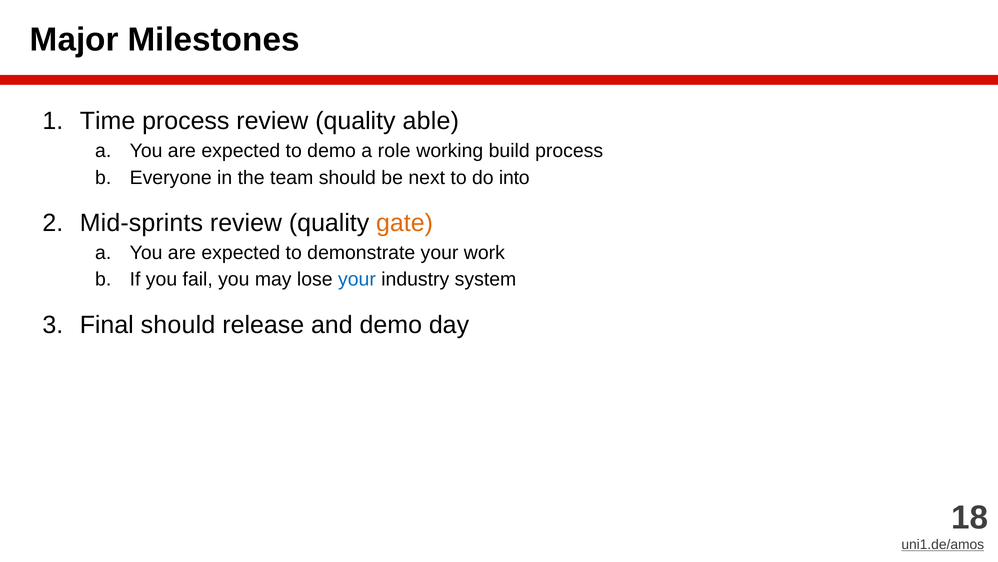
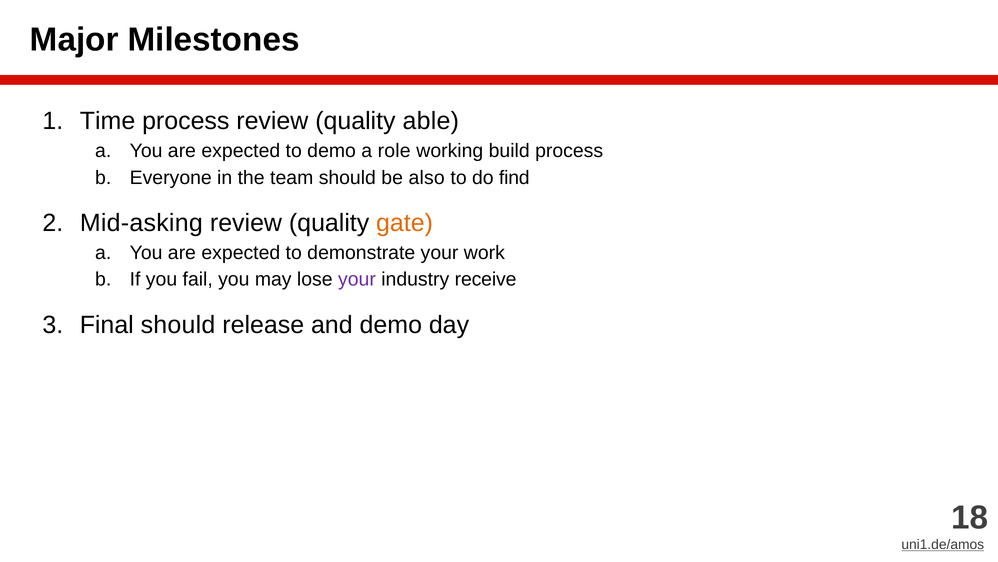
next: next -> also (427, 177)
into: into -> find (514, 177)
Mid-sprints: Mid-sprints -> Mid-asking (141, 223)
your colour: blue -> purple (357, 279)
system: system -> receive (486, 279)
